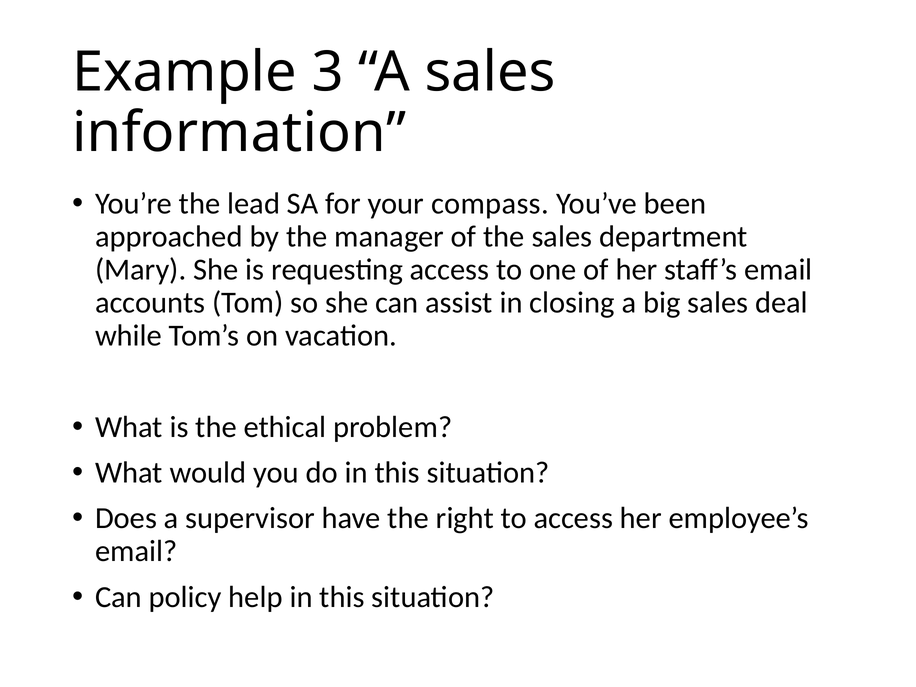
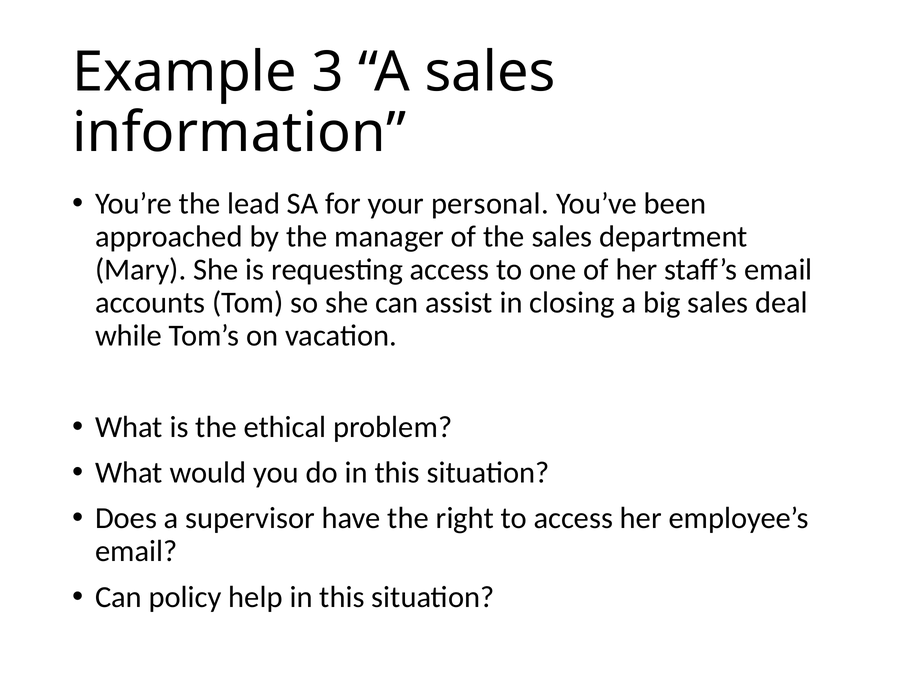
compass: compass -> personal (490, 204)
